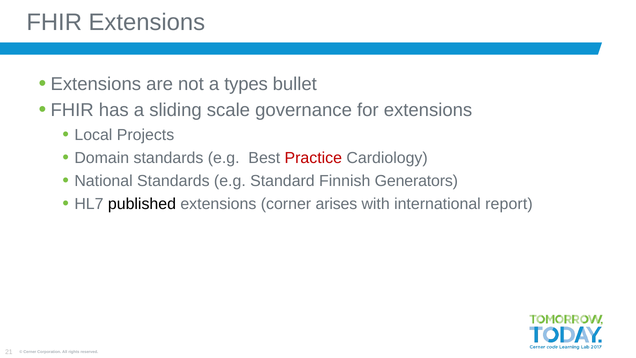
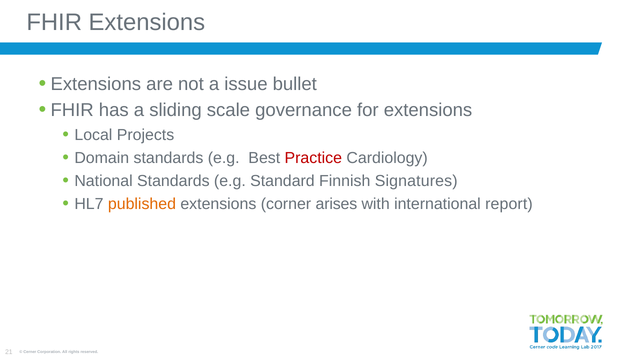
types: types -> issue (246, 84)
Generators: Generators -> Signatures (416, 181)
published colour: black -> orange (142, 204)
